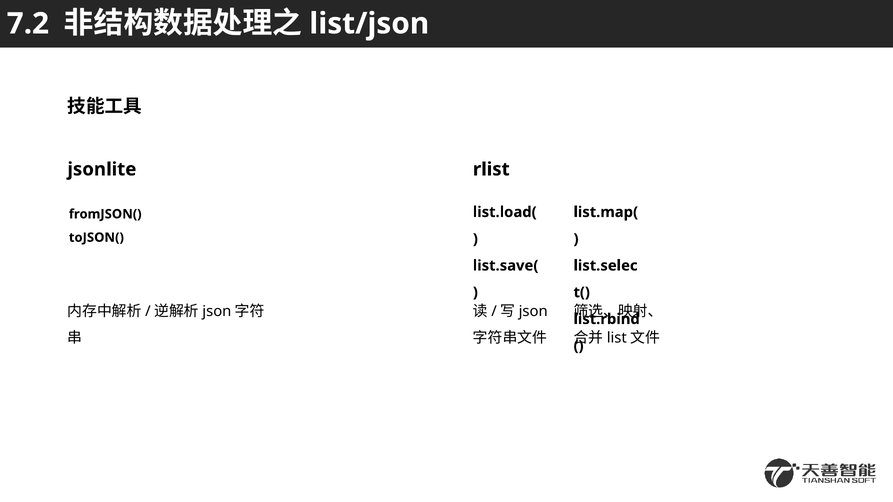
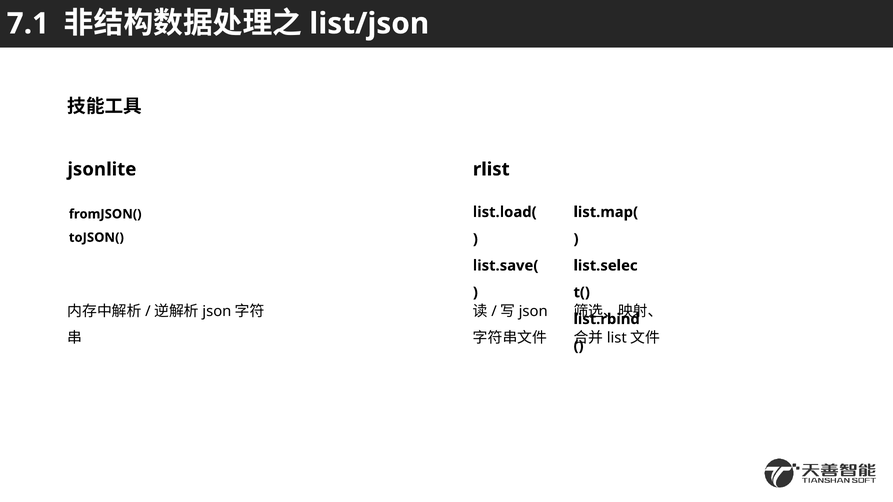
7.2: 7.2 -> 7.1 (28, 24)
